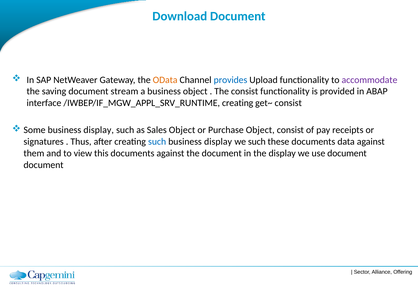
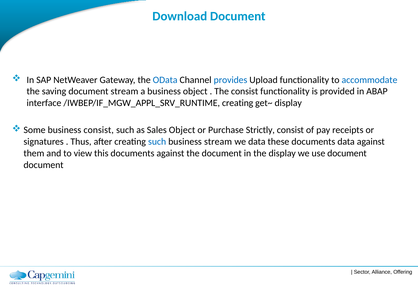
OData colour: orange -> blue (165, 80)
accommodate colour: purple -> blue (370, 80)
get~ consist: consist -> display (288, 103)
Some business display: display -> consist (99, 130)
Purchase Object: Object -> Strictly (260, 130)
display: display -> stream (218, 141)
we such: such -> data (257, 141)
